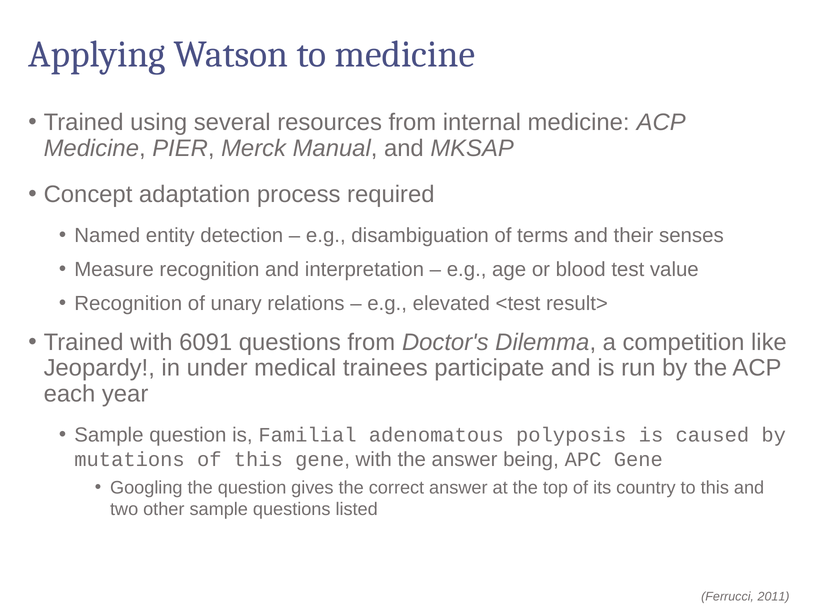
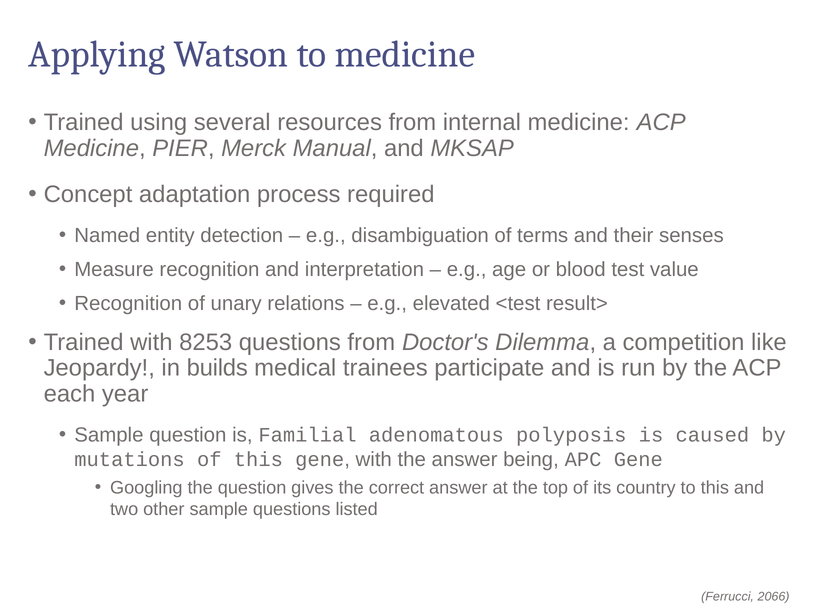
6091: 6091 -> 8253 (206, 343)
under: under -> builds (217, 368)
2011: 2011 -> 2066 (774, 597)
